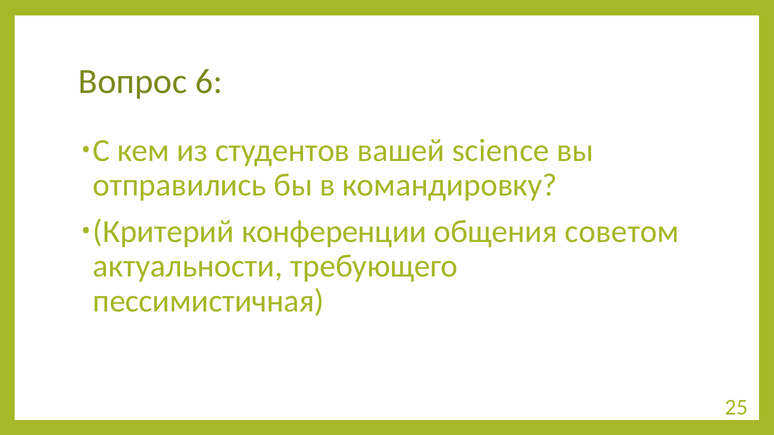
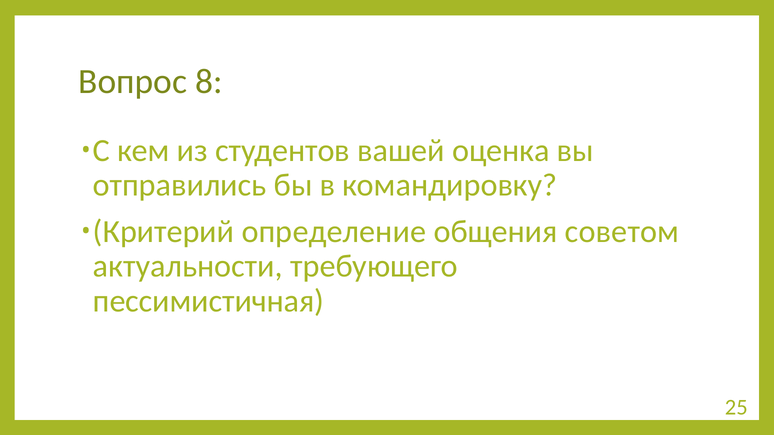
6: 6 -> 8 (209, 82)
science: science -> оценка (501, 151)
конференции: конференции -> определение (334, 232)
